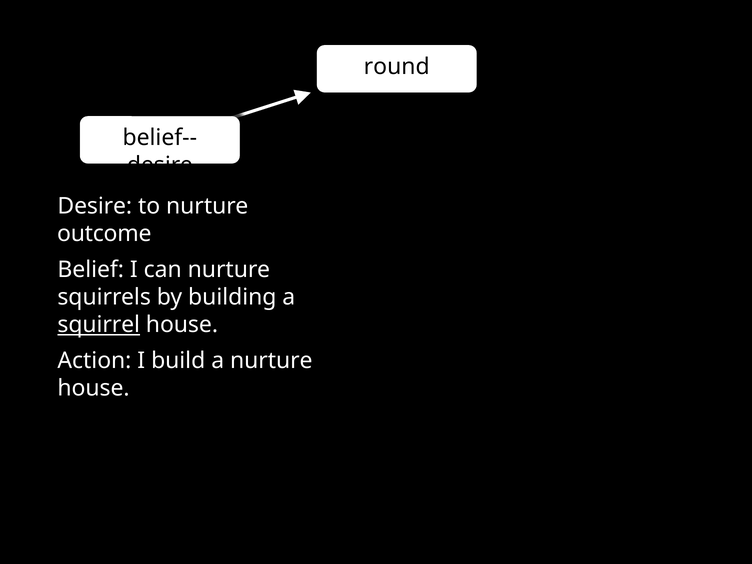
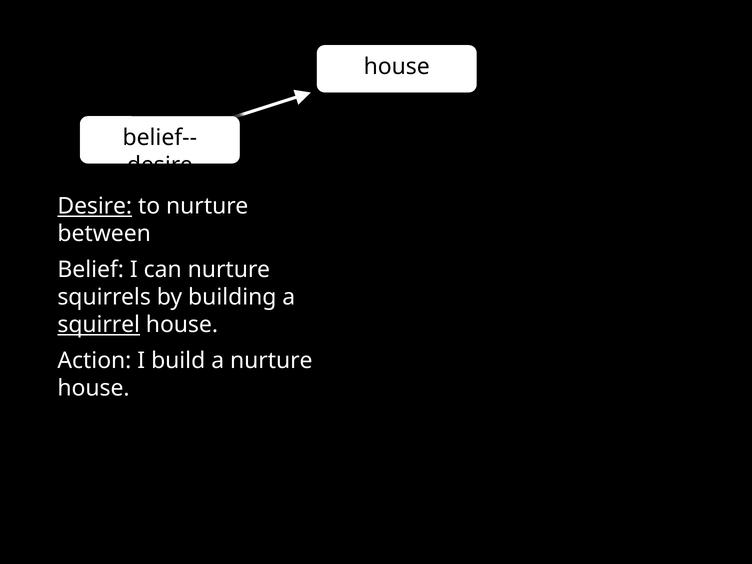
round: round -> house (397, 67)
Desire underline: none -> present (95, 206)
outcome: outcome -> between (104, 234)
